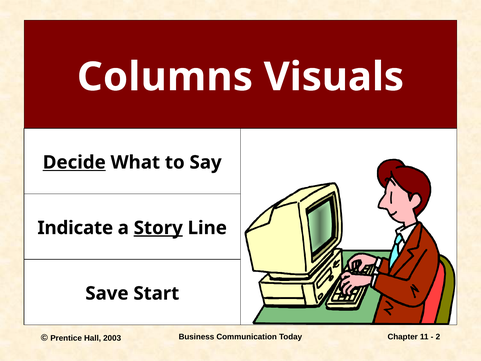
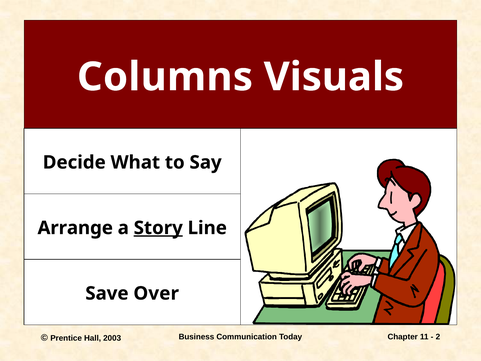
Decide underline: present -> none (74, 162)
Indicate: Indicate -> Arrange (75, 228)
Start: Start -> Over (156, 293)
